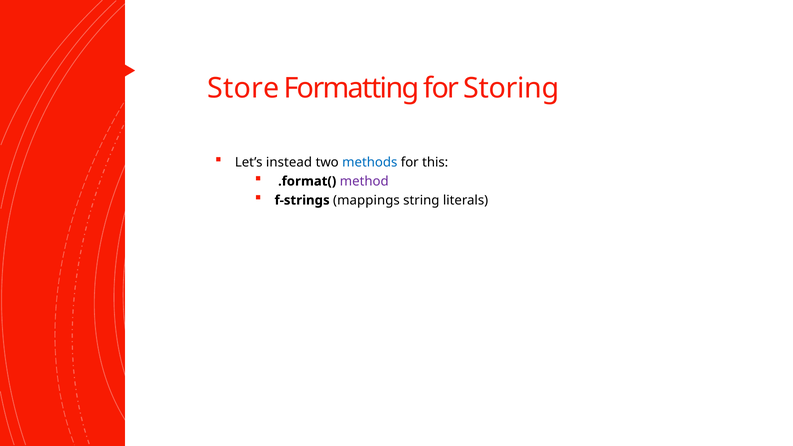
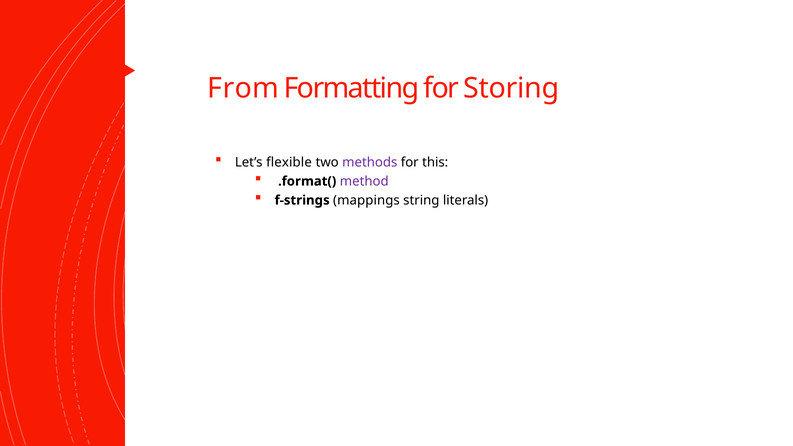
Store: Store -> From (243, 88)
instead: instead -> flexible (289, 162)
methods colour: blue -> purple (370, 162)
